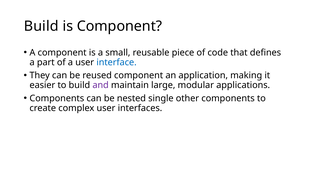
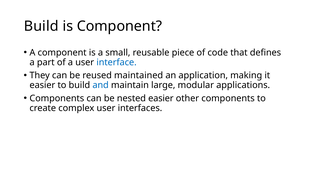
reused component: component -> maintained (139, 75)
and colour: purple -> blue (101, 85)
nested single: single -> easier (161, 98)
